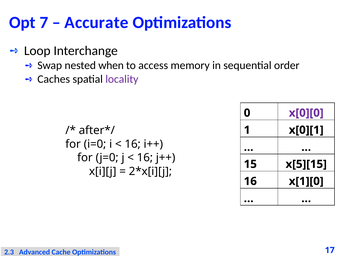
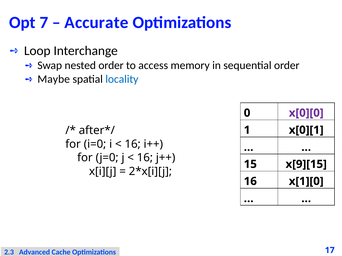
nested when: when -> order (111, 66)
Caches: Caches -> Maybe (54, 79)
locality colour: purple -> blue (122, 79)
x[5][15: x[5][15 -> x[9][15 (306, 164)
